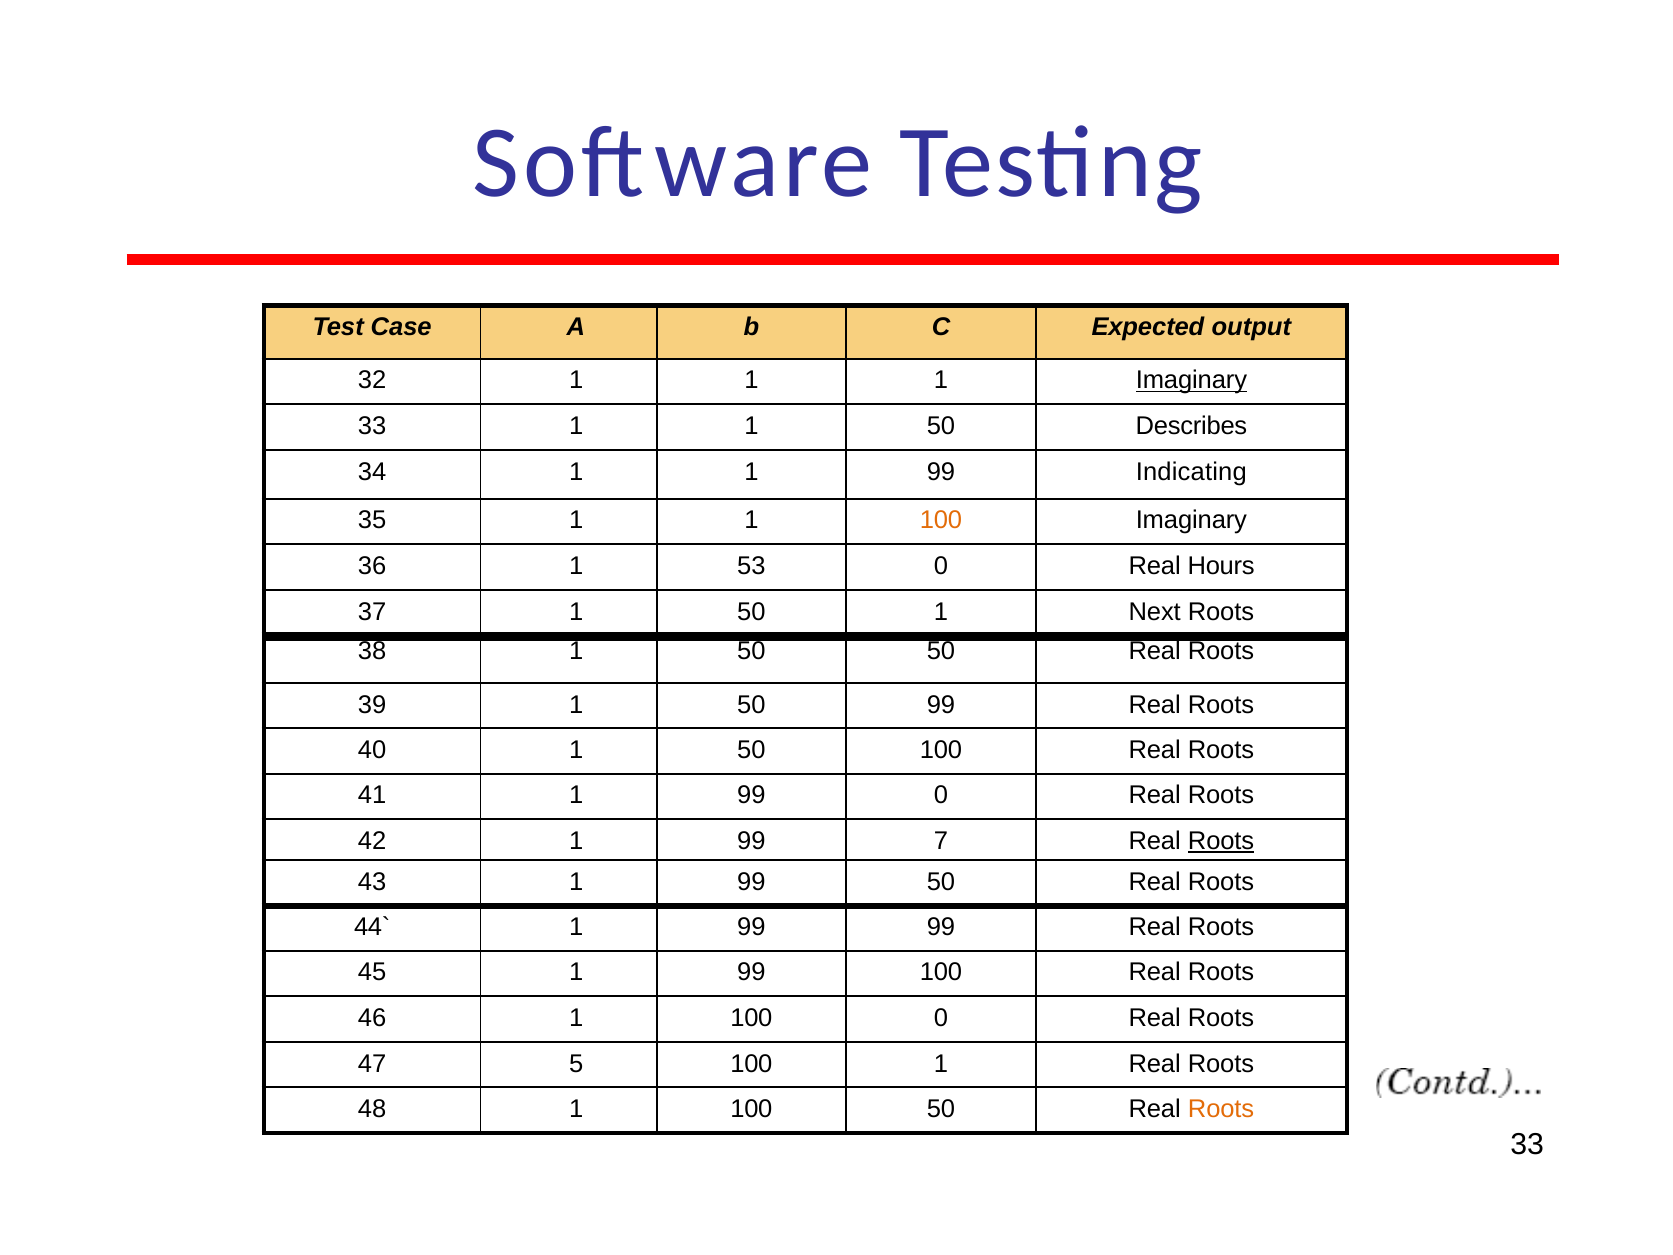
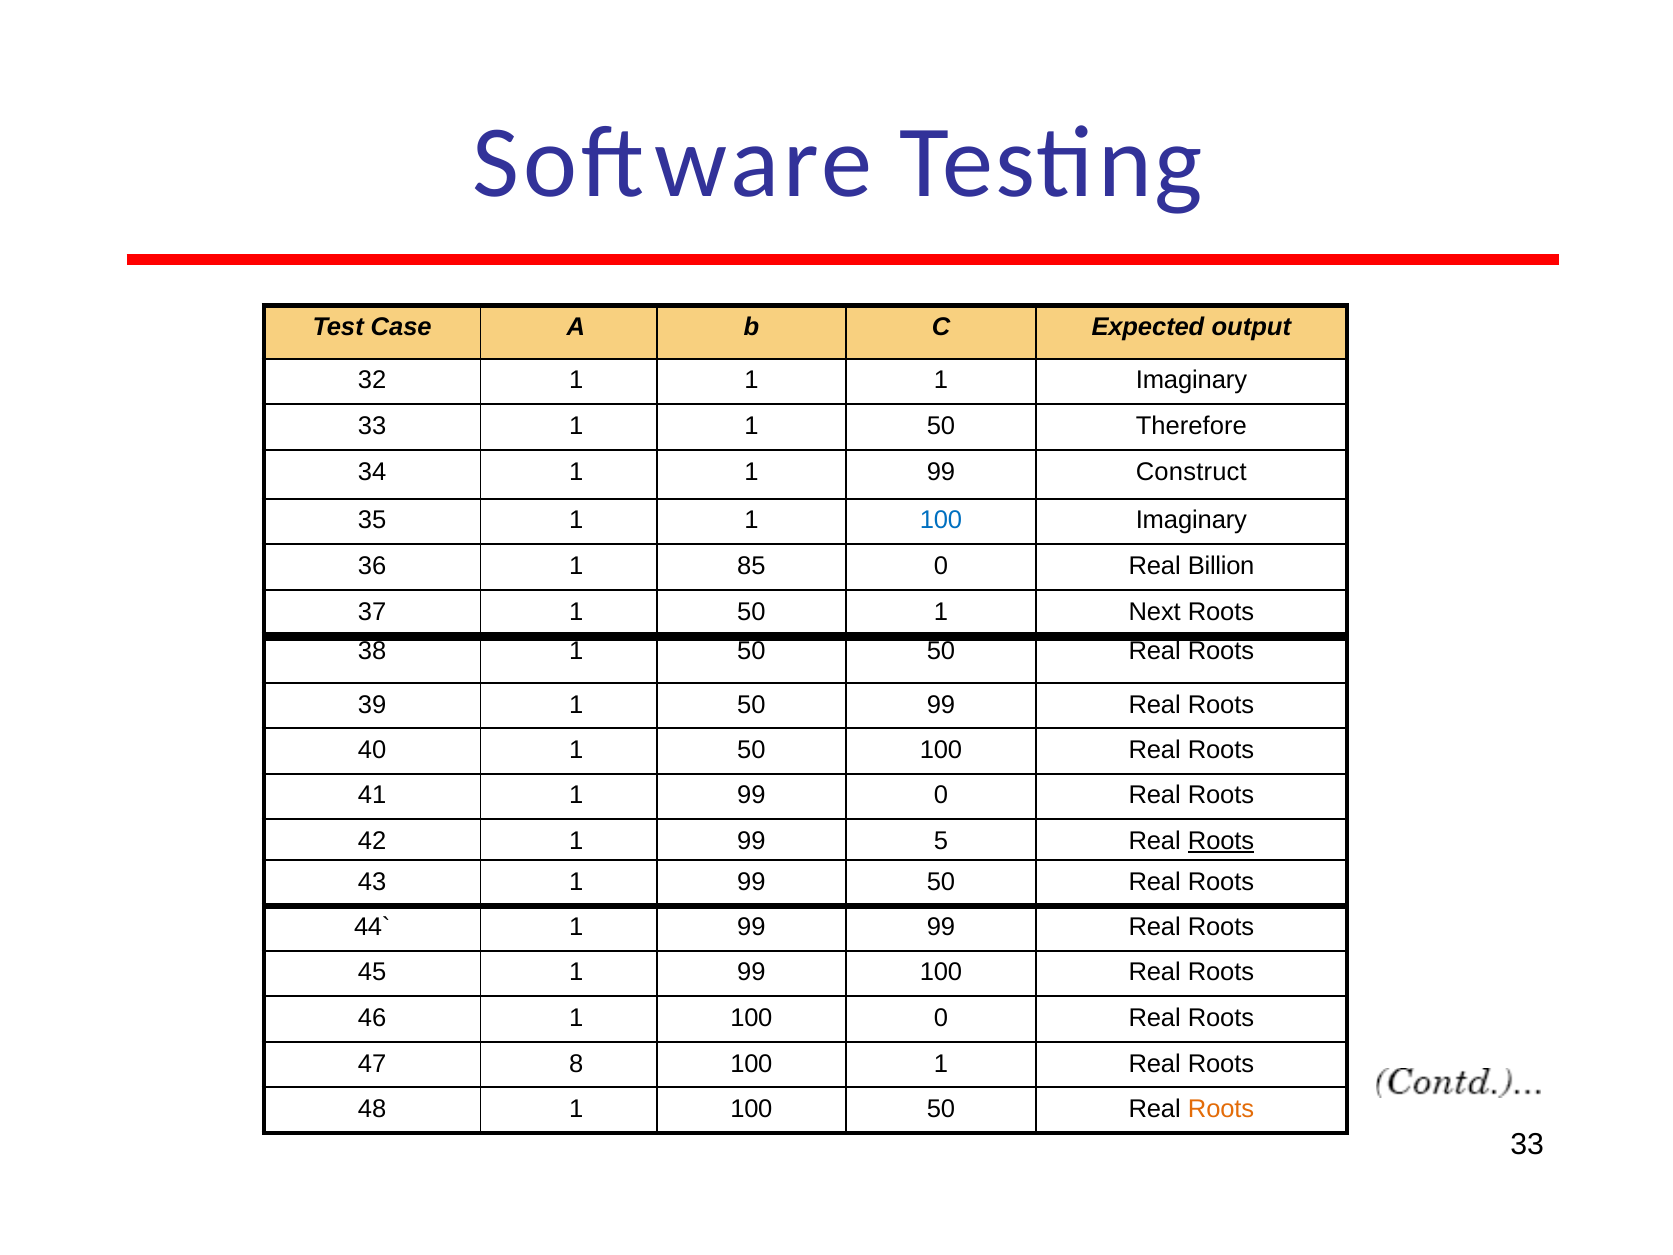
Imaginary underline: present -> none (1191, 380)
Describes: Describes -> Therefore (1191, 426)
Indicating: Indicating -> Construct (1191, 472)
100 colour: orange -> blue (941, 520)
53: 53 -> 85 (751, 566)
Hours: Hours -> Billion (1221, 566)
7: 7 -> 5 (941, 841)
5: 5 -> 8 (576, 1063)
